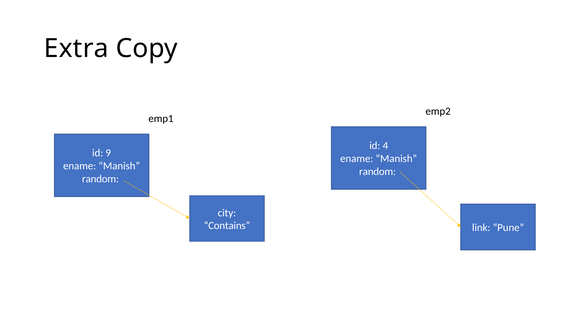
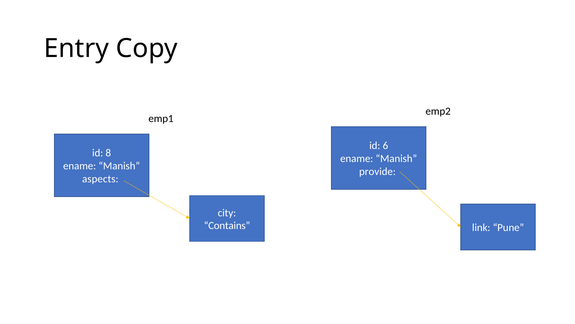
Extra: Extra -> Entry (76, 48)
4: 4 -> 6 (385, 145)
9: 9 -> 8 (108, 153)
random: random -> provide (377, 171)
random: random -> aspects (100, 179)
